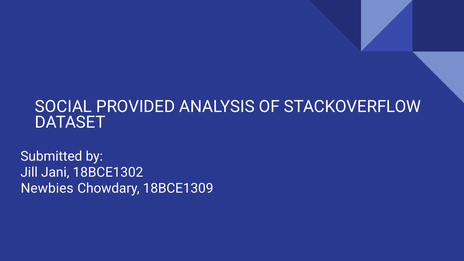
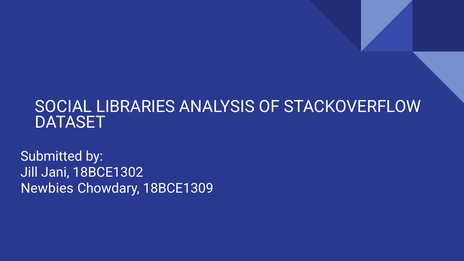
PROVIDED: PROVIDED -> LIBRARIES (136, 107)
